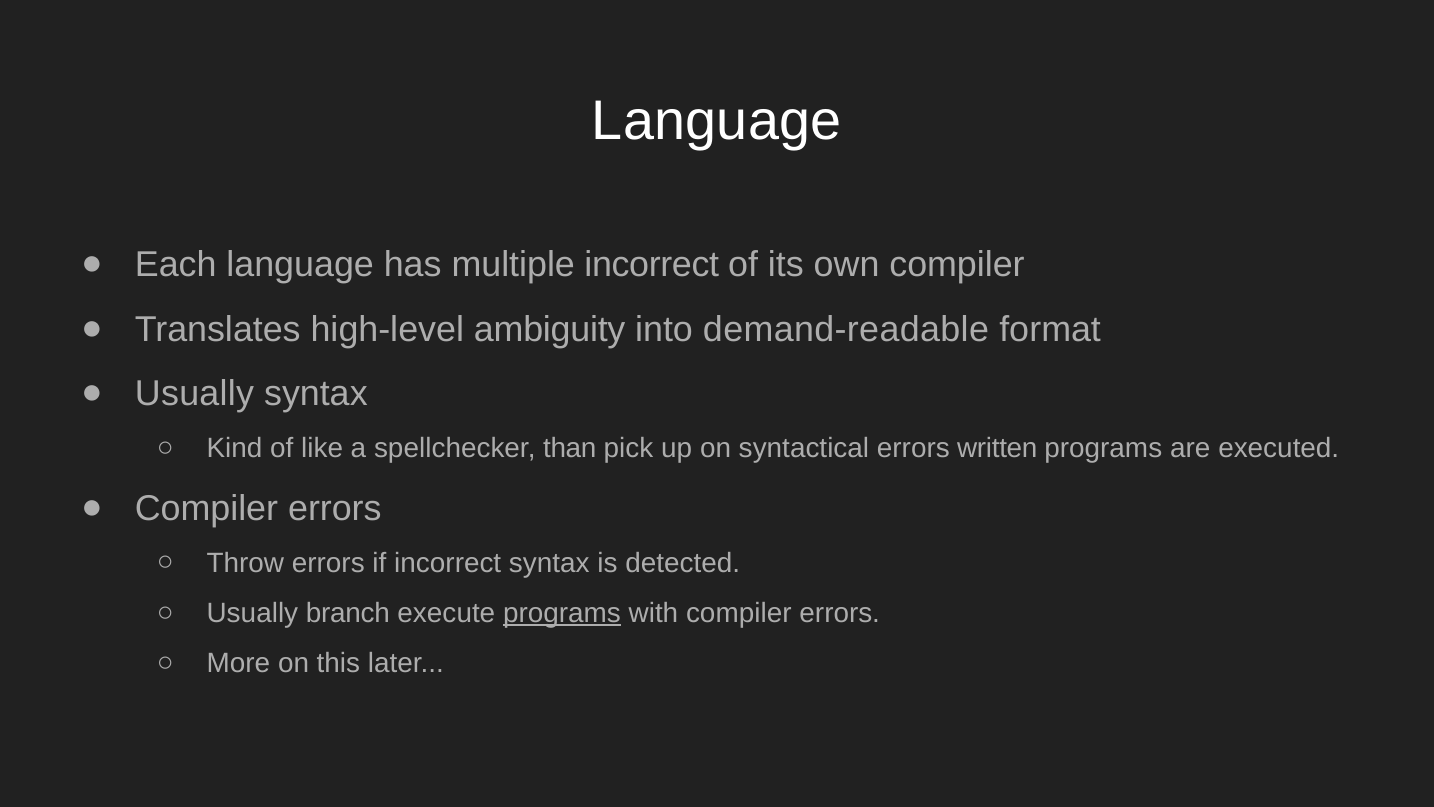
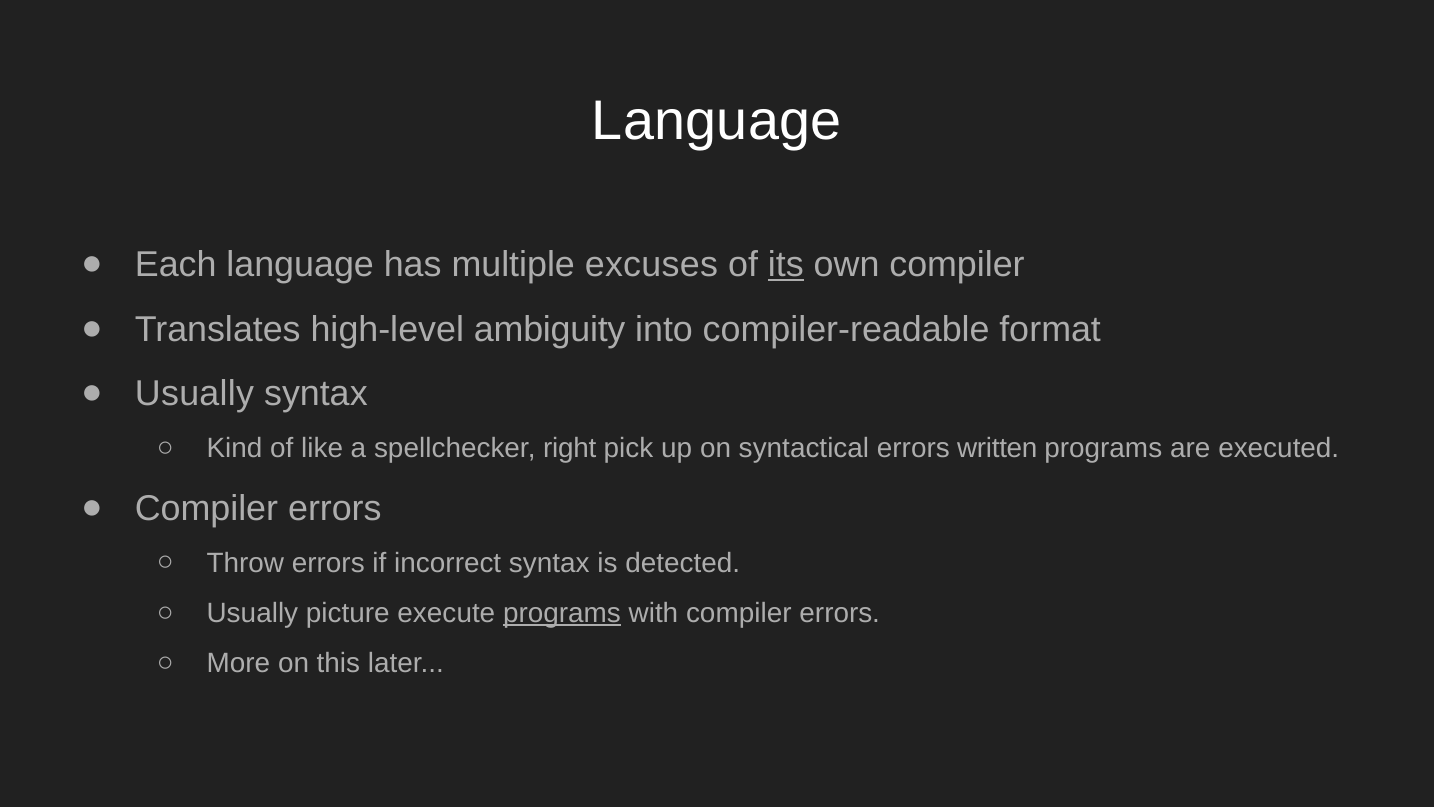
multiple incorrect: incorrect -> excuses (651, 265)
its underline: none -> present (786, 265)
demand-readable: demand-readable -> compiler-readable (846, 329)
than: than -> right (570, 448)
branch: branch -> picture (348, 613)
